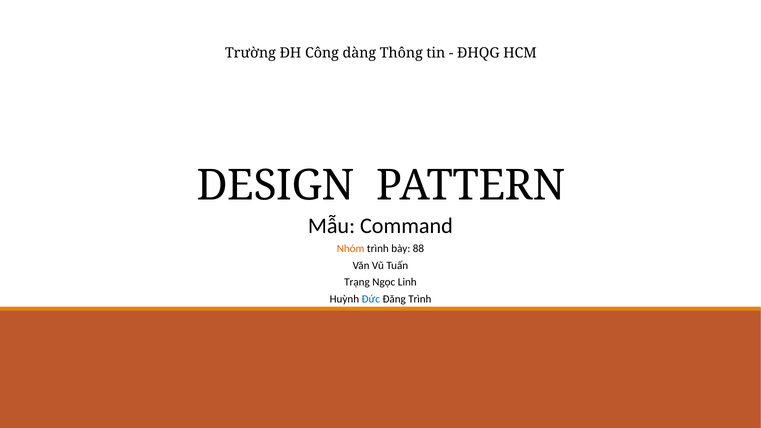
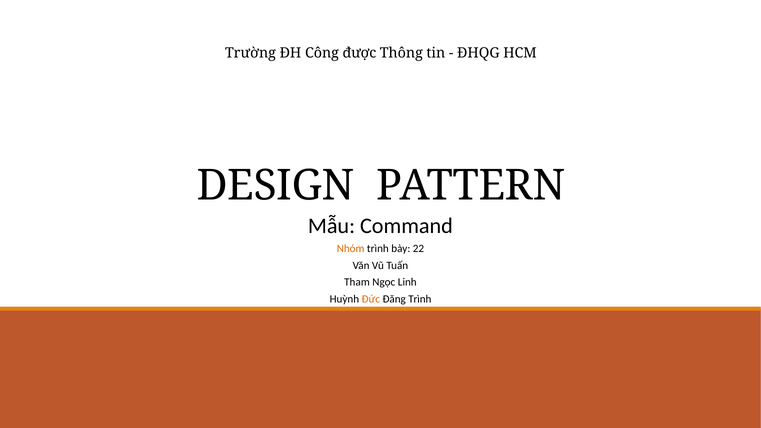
dàng: dàng -> được (359, 53)
88: 88 -> 22 (418, 249)
Trạng: Trạng -> Tham (357, 282)
Đức colour: blue -> orange (371, 299)
